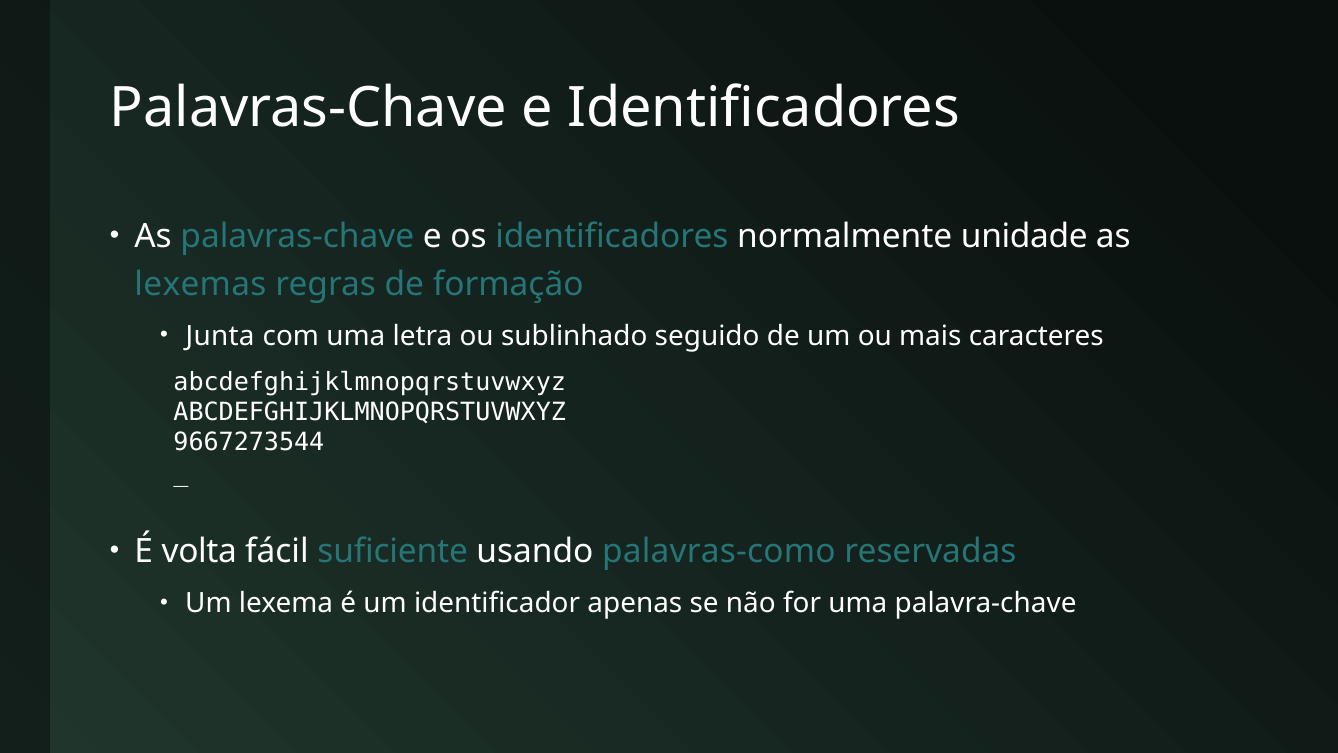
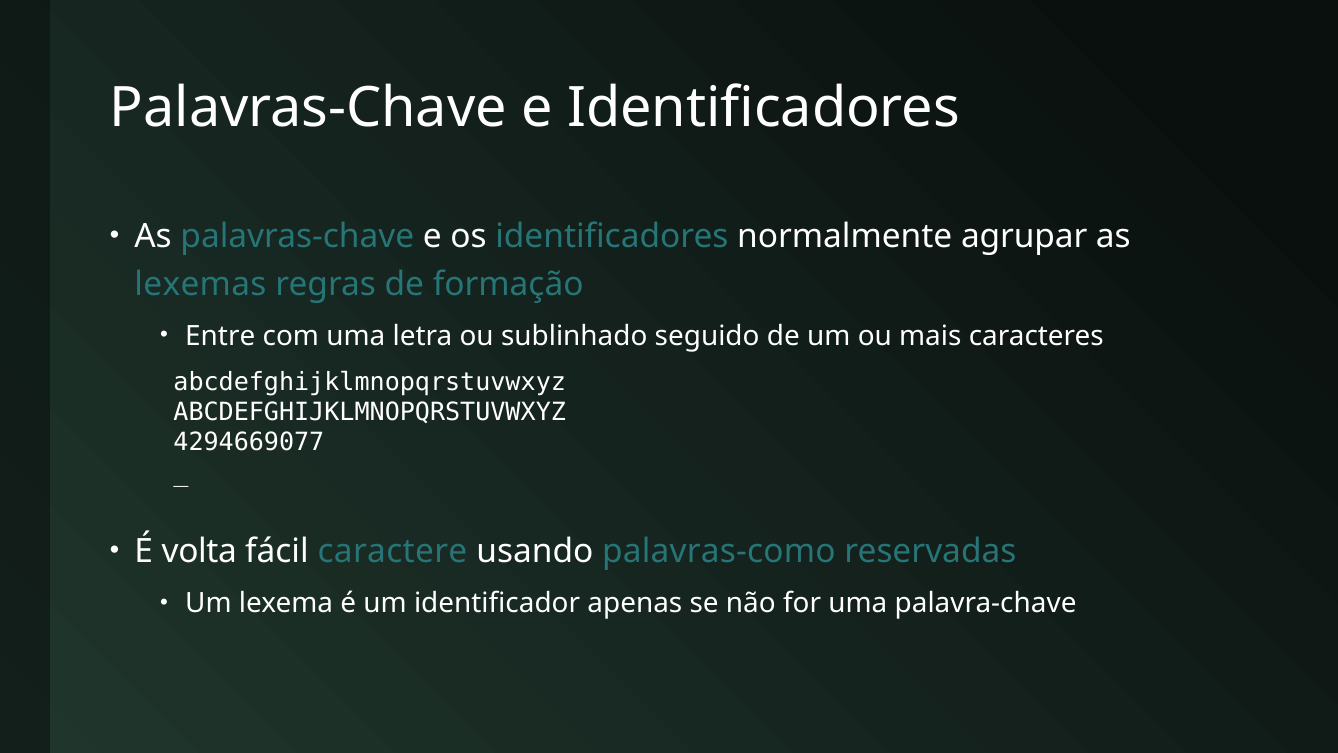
unidade: unidade -> agrupar (1024, 236)
Junta: Junta -> Entre (220, 336)
9667273544: 9667273544 -> 4294669077 (249, 443)
suficiente: suficiente -> caractere (392, 552)
